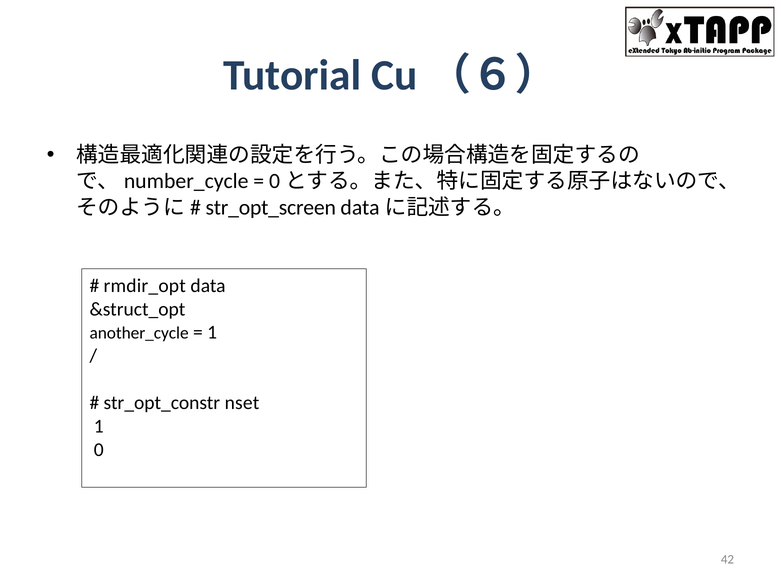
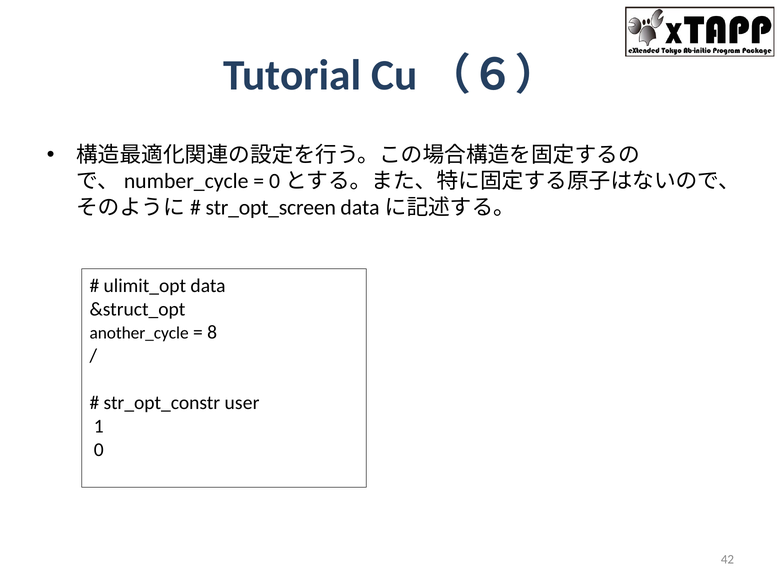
rmdir_opt: rmdir_opt -> ulimit_opt (145, 286)
1: 1 -> 8 (212, 332)
nset: nset -> user (242, 403)
